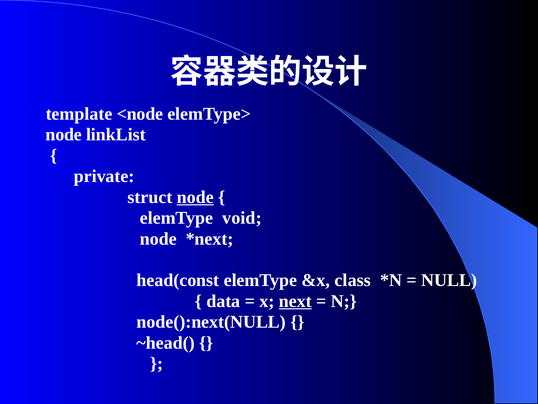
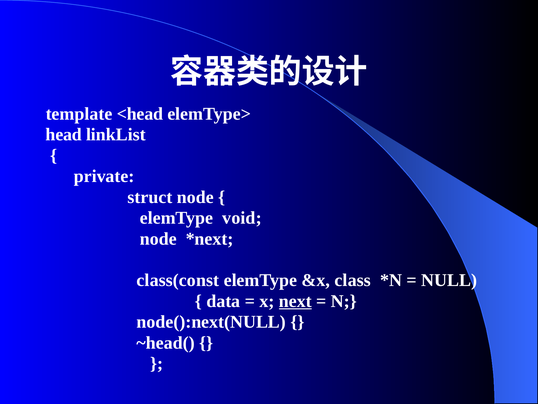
<node: <node -> <head (140, 114)
node: node -> head (64, 134)
node underline: present -> none (195, 197)
head(const: head(const -> class(const (178, 280)
